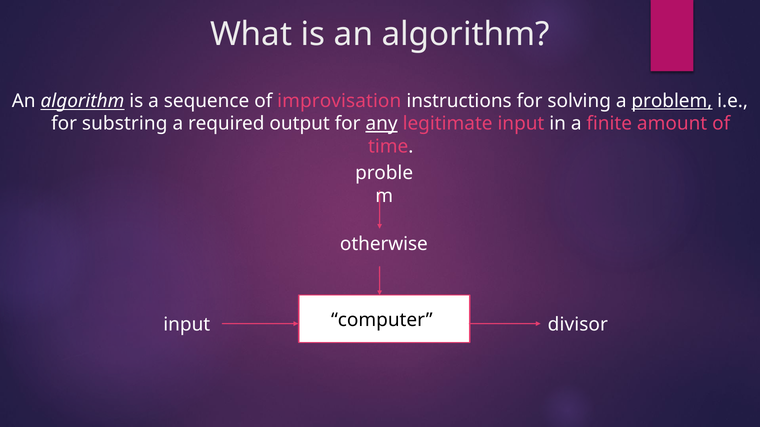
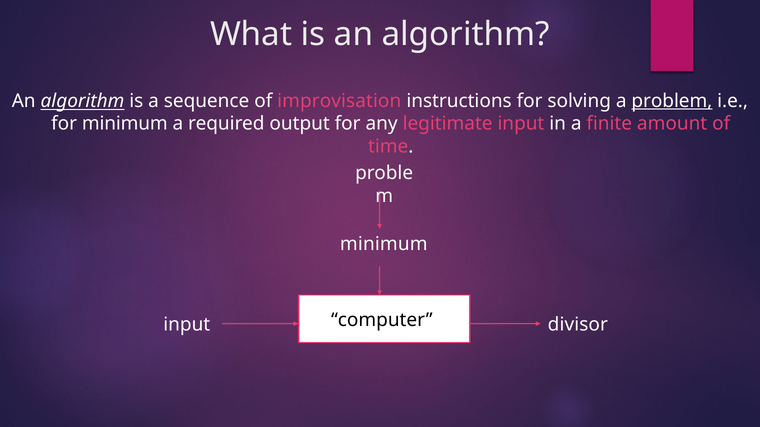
for substring: substring -> minimum (125, 124)
any underline: present -> none (382, 124)
otherwise: otherwise -> minimum (384, 245)
